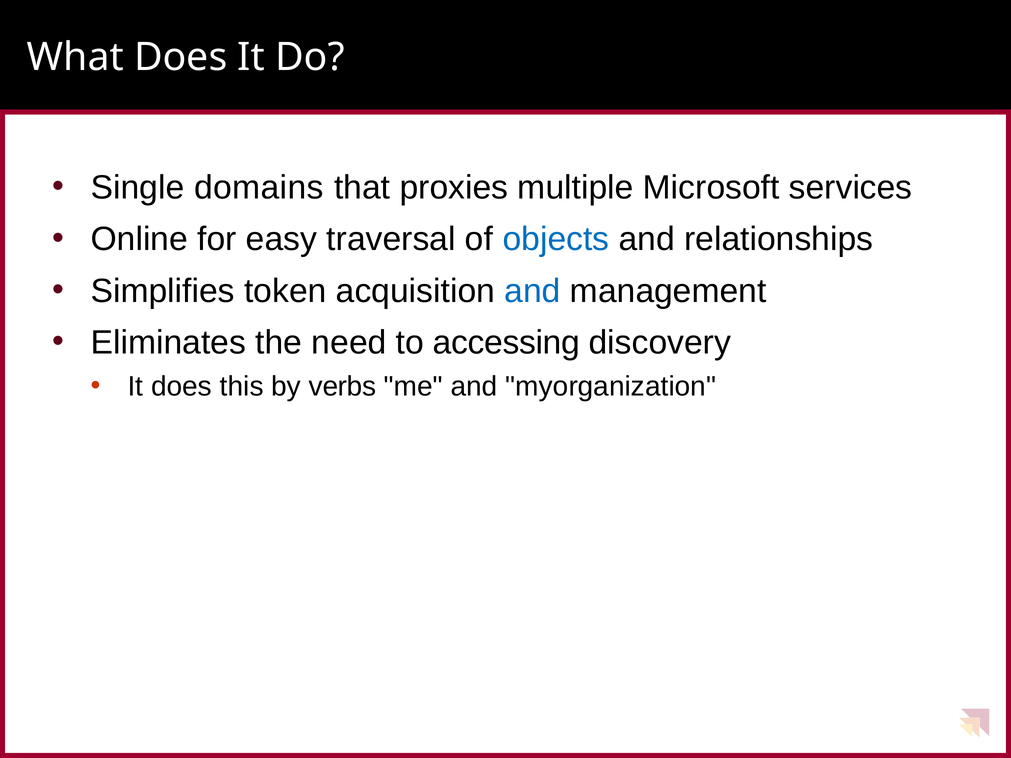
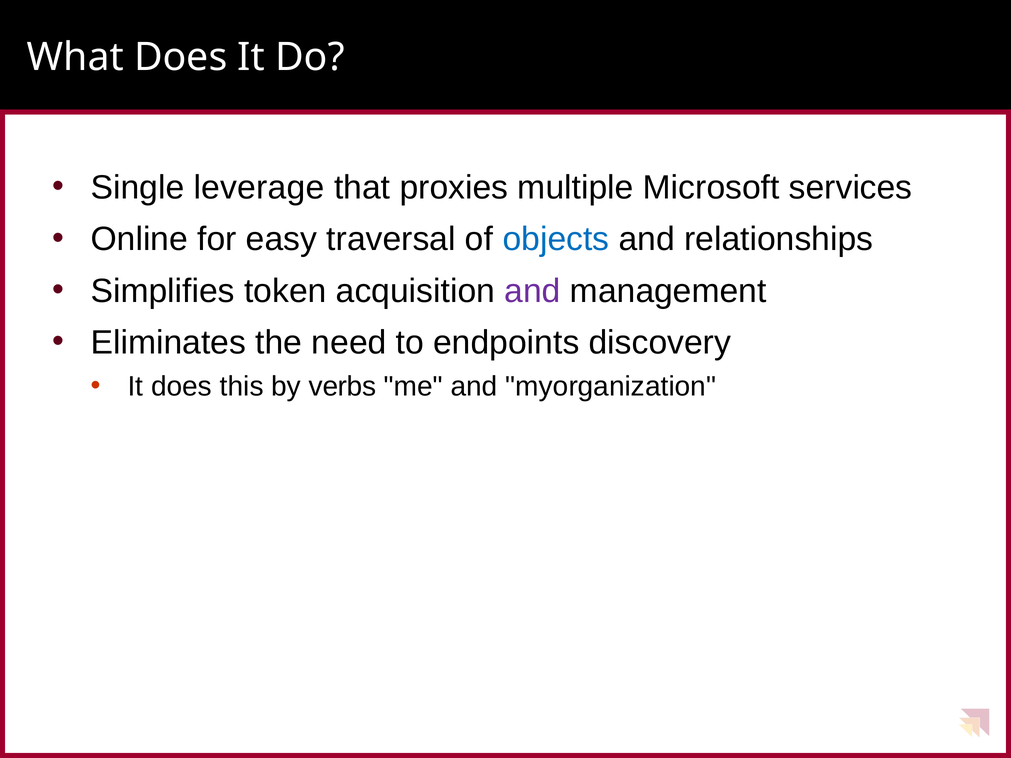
domains: domains -> leverage (259, 188)
and colour: blue -> purple (532, 291)
accessing: accessing -> endpoints (506, 343)
